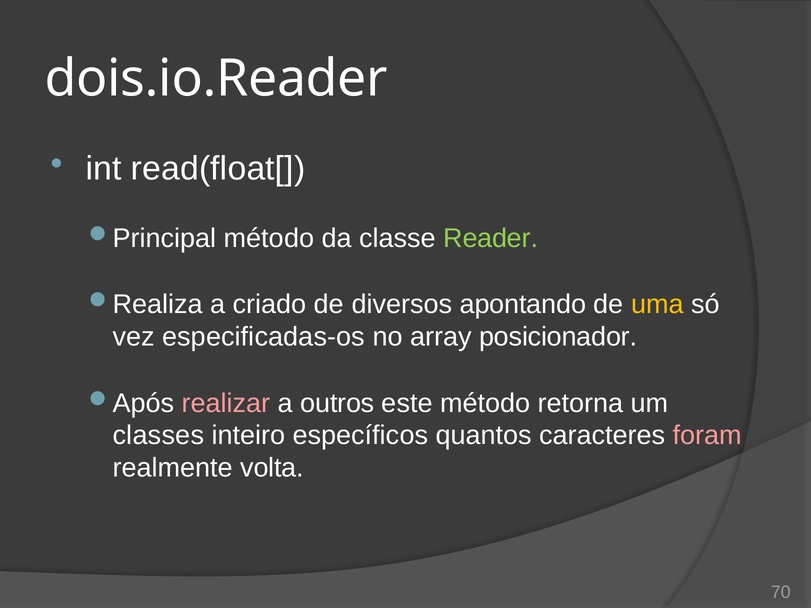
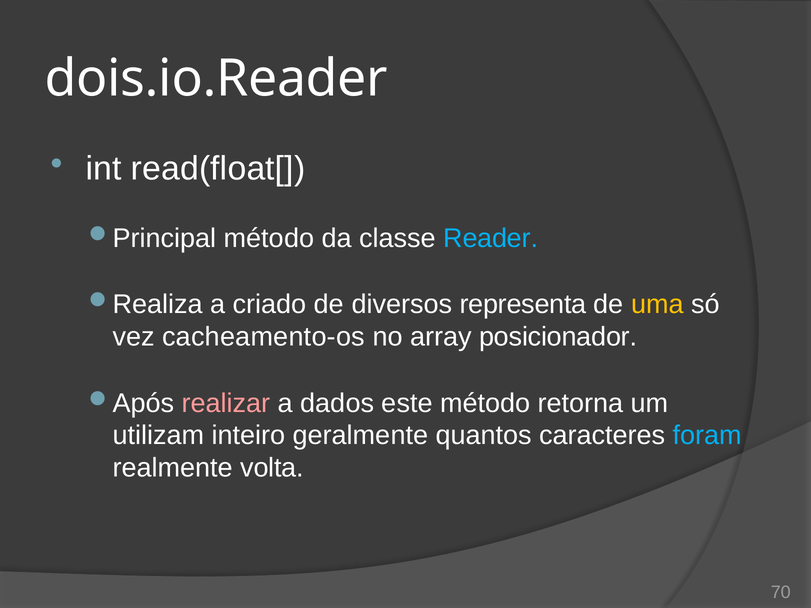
Reader colour: light green -> light blue (491, 238)
apontando: apontando -> representa (523, 305)
especificadas-os: especificadas-os -> cacheamento-os (263, 337)
outros: outros -> dados (337, 403)
classes: classes -> utilizam (158, 436)
específicos: específicos -> geralmente (360, 436)
foram colour: pink -> light blue (707, 436)
